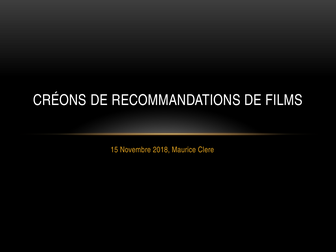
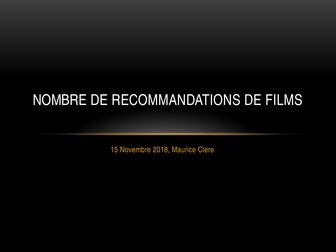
CRÉONS: CRÉONS -> NOMBRE (60, 100)
